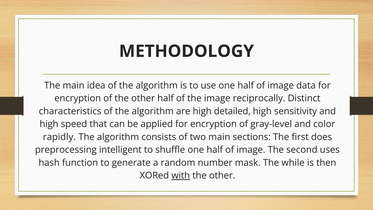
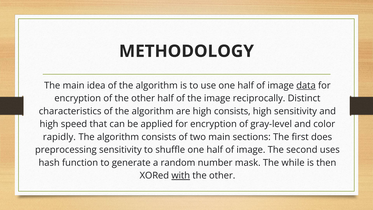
data underline: none -> present (306, 85)
high detailed: detailed -> consists (232, 111)
preprocessing intelligent: intelligent -> sensitivity (120, 150)
